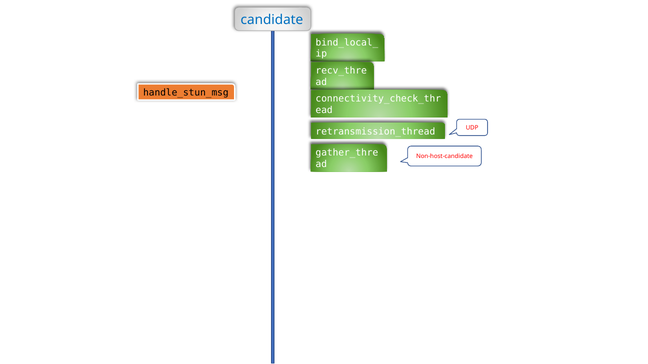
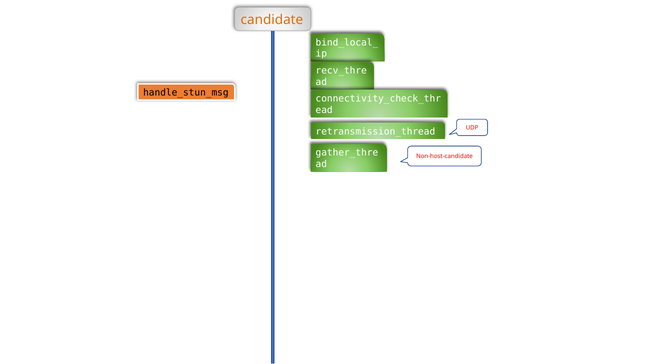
candidate colour: blue -> orange (272, 20)
